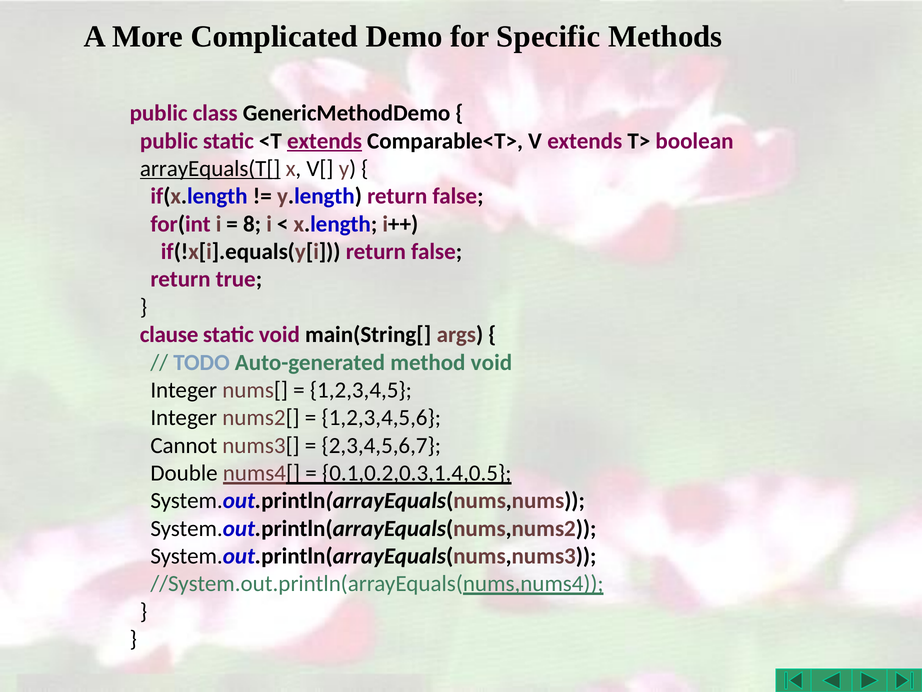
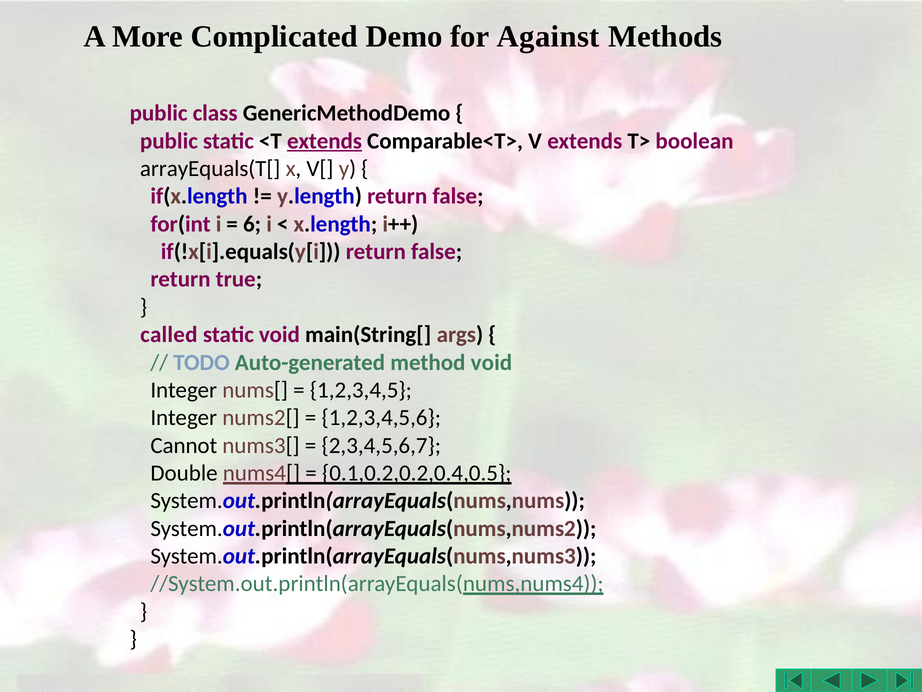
Specific: Specific -> Against (548, 37)
arrayEquals(T[ underline: present -> none (210, 169)
8: 8 -> 6 (252, 224)
clause: clause -> called (169, 334)
0.1,0.2,0.3,1.4,0.5: 0.1,0.2,0.3,1.4,0.5 -> 0.1,0.2,0.2,0.4,0.5 (417, 473)
